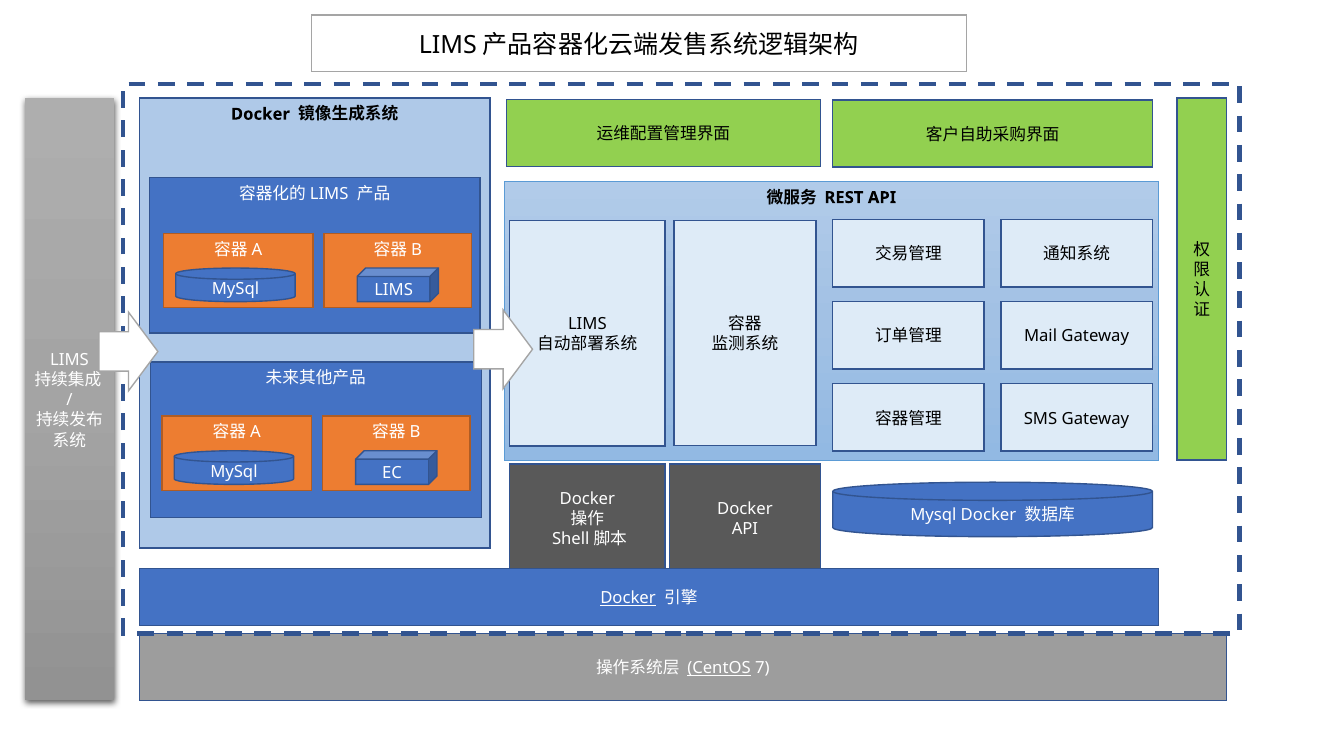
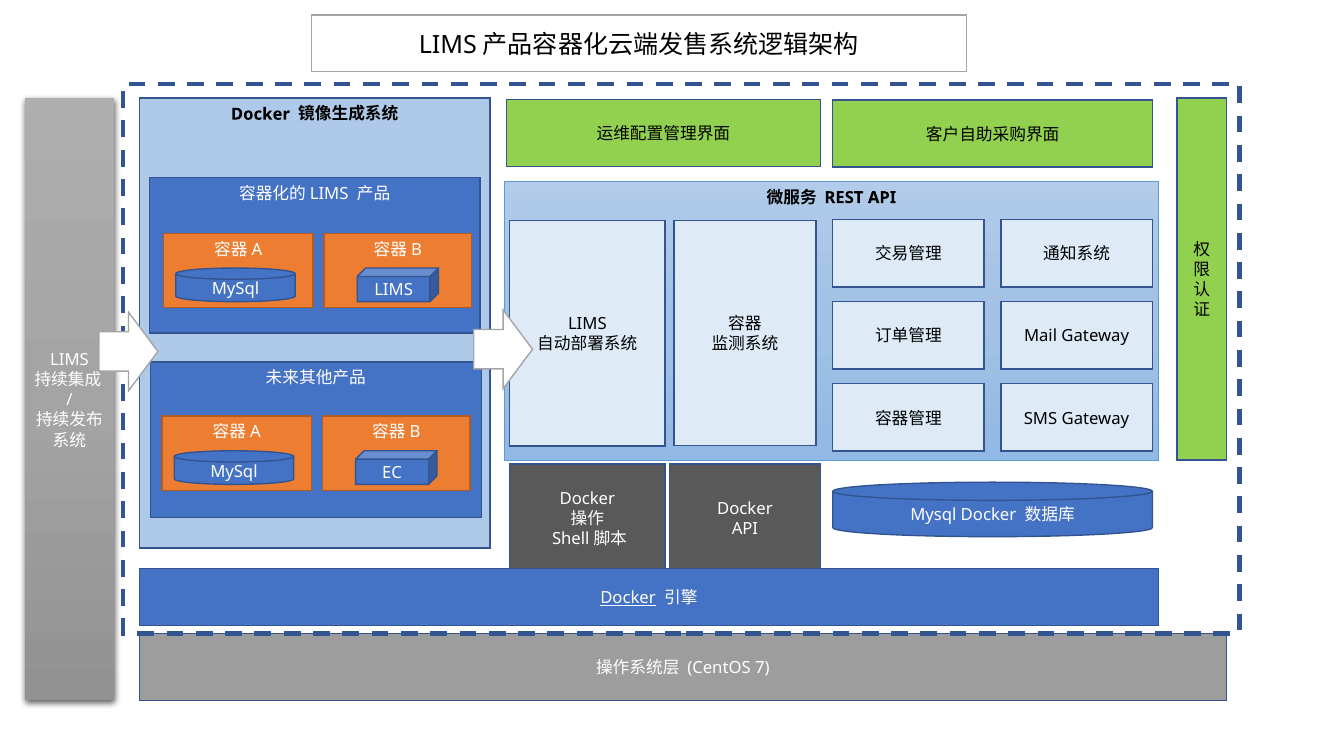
CentOS underline: present -> none (719, 668)
